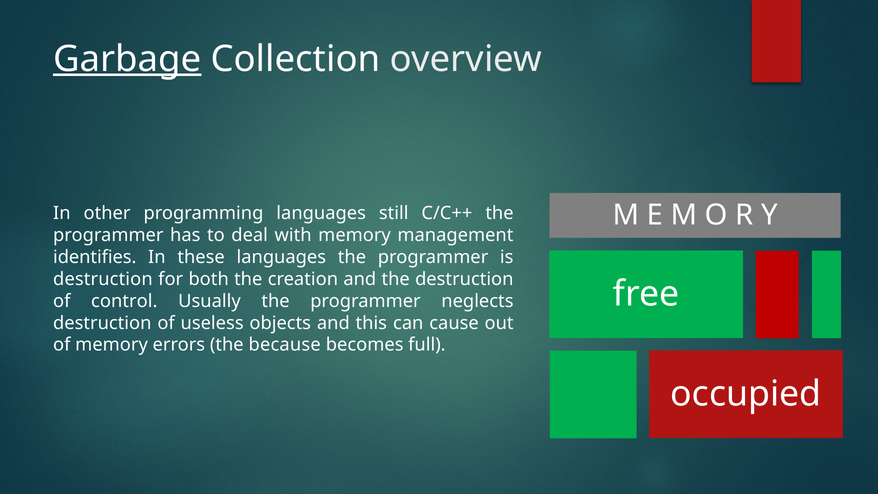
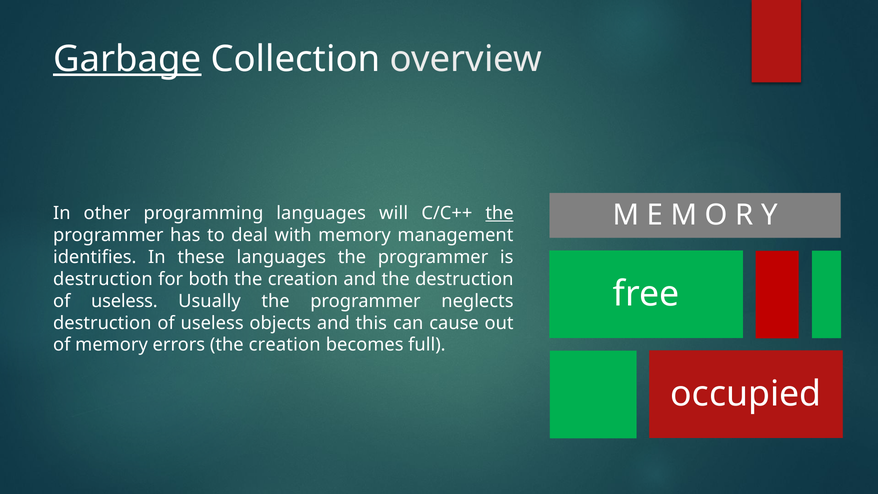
still: still -> will (394, 213)
the underline: none -> present (500, 213)
control: control -> useless (124, 301)
errors the because: because -> creation (285, 345)
